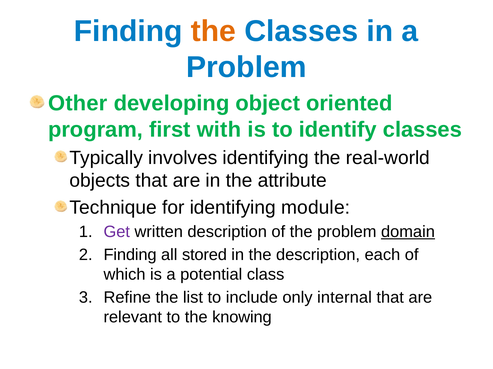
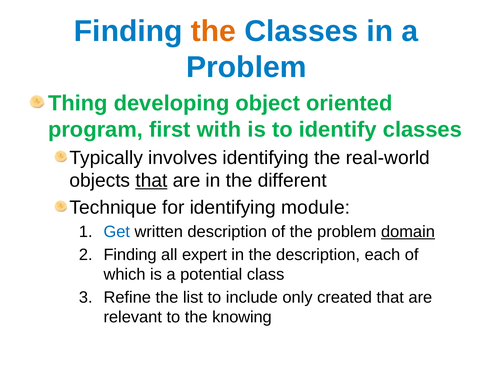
Other: Other -> Thing (78, 103)
that underline: none -> present (151, 181)
attribute: attribute -> different (292, 181)
Get colour: purple -> blue (117, 232)
stored: stored -> expert (204, 255)
internal: internal -> created (345, 298)
